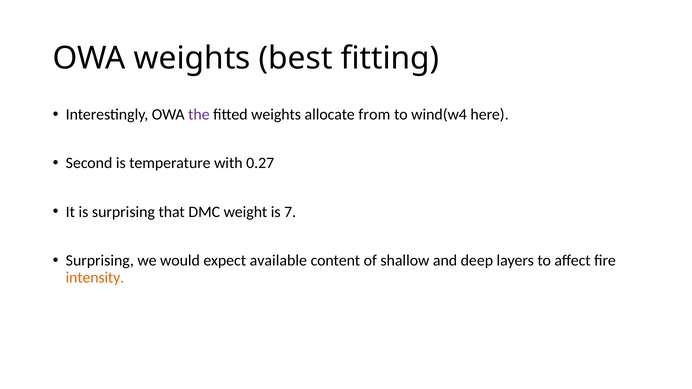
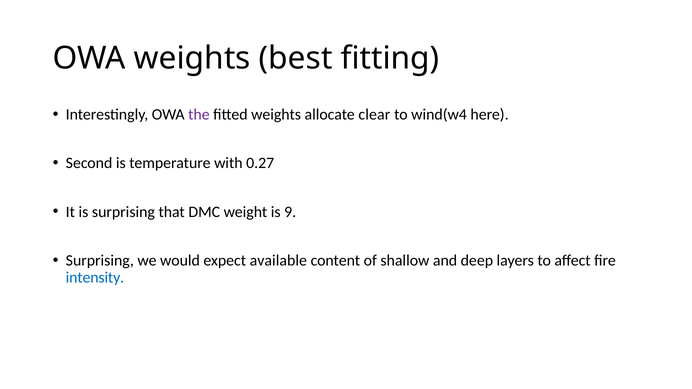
from: from -> clear (374, 115)
7: 7 -> 9 (290, 212)
intensity colour: orange -> blue (95, 278)
